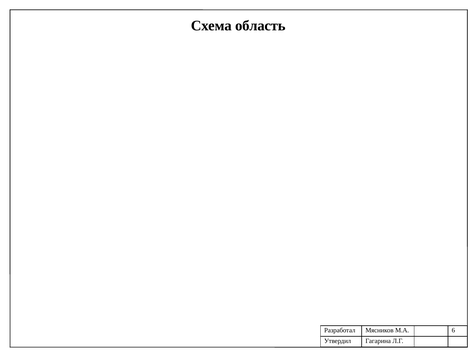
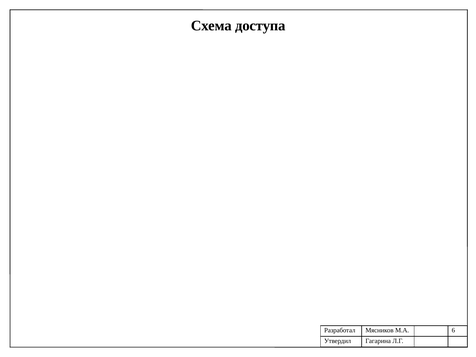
область: область -> доступа (260, 26)
